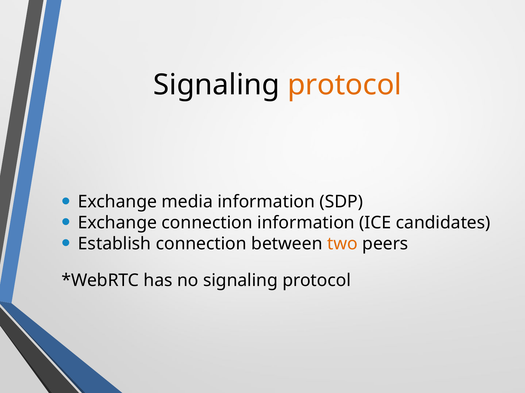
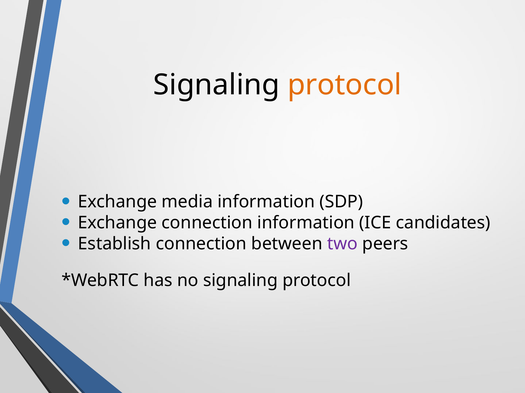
two colour: orange -> purple (342, 244)
